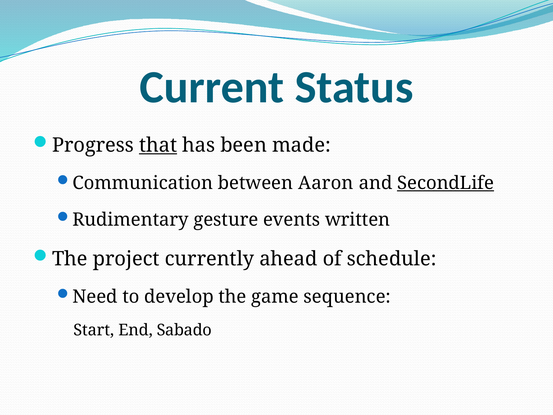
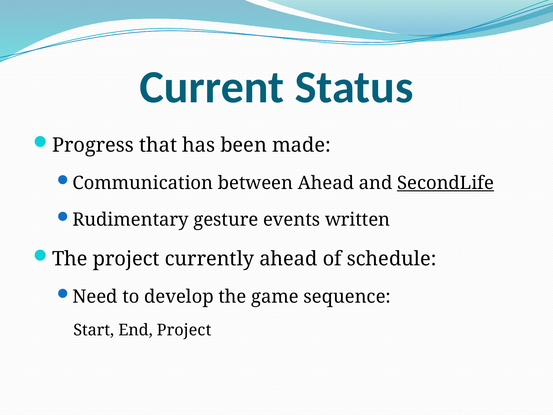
that underline: present -> none (158, 145)
between Aaron: Aaron -> Ahead (326, 183)
End Sabado: Sabado -> Project (184, 330)
